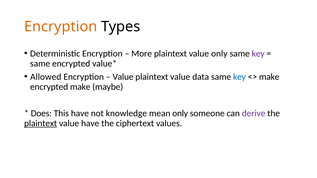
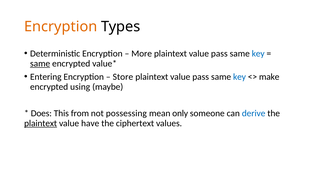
only: only -> pass (219, 54)
key colour: purple -> blue (258, 54)
same underline: none -> present (40, 64)
Allowed: Allowed -> Entering (46, 77)
Value: Value -> Store (123, 77)
data: data -> pass (201, 77)
encrypted make: make -> using (80, 87)
This have: have -> from (80, 113)
knowledge: knowledge -> possessing (126, 113)
derive colour: purple -> blue (254, 113)
